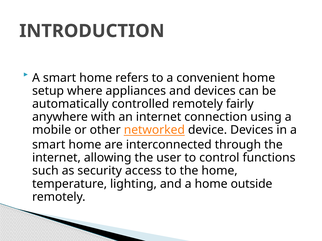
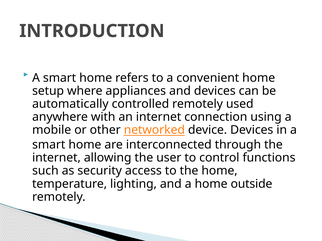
fairly: fairly -> used (240, 104)
